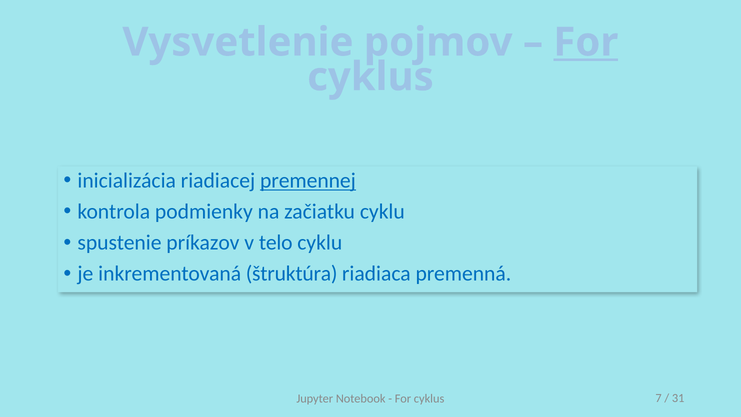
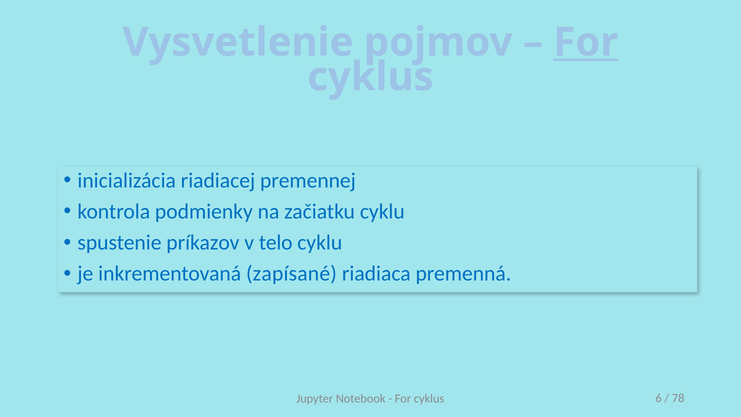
premennej underline: present -> none (308, 181)
štruktúra: štruktúra -> zapísané (291, 274)
7: 7 -> 6 (659, 398)
31: 31 -> 78 (678, 398)
